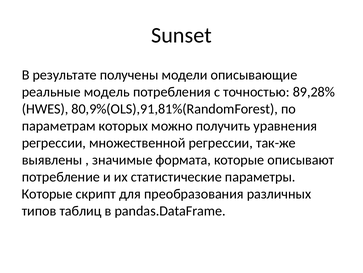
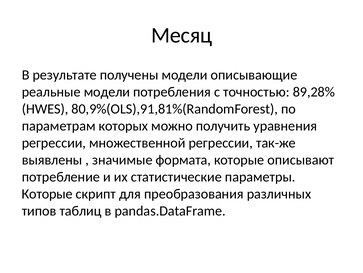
Sunset: Sunset -> Месяц (182, 35)
реальные модель: модель -> модели (107, 92)
